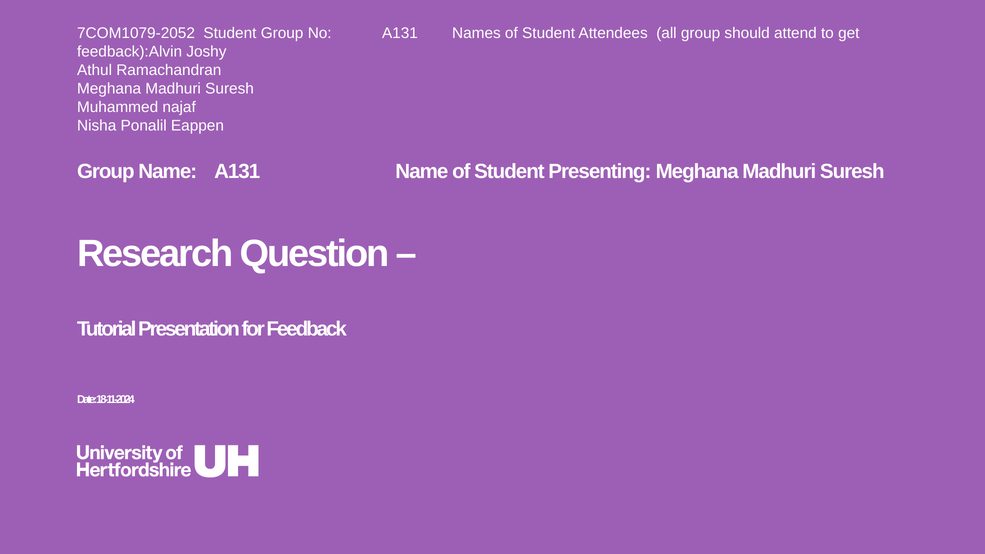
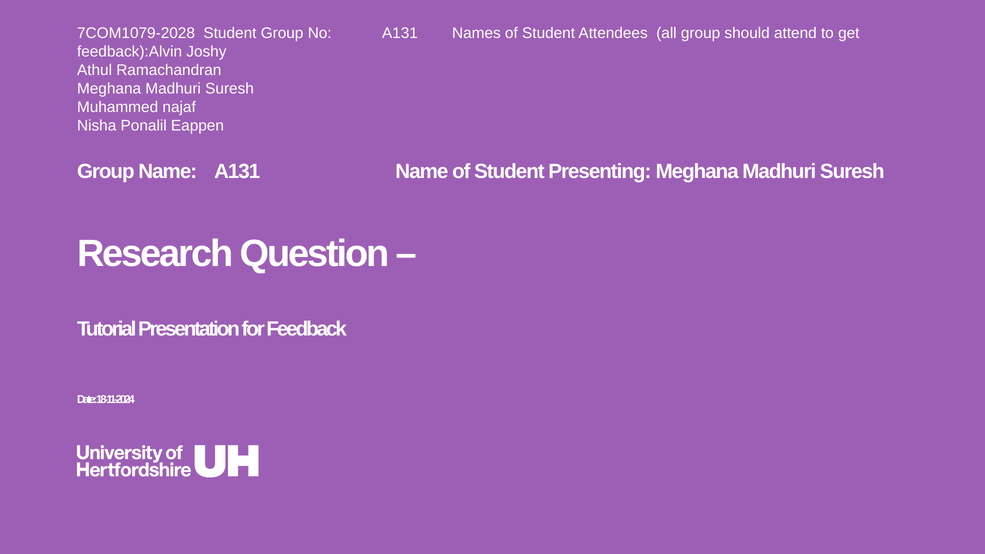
7COM1079-2052: 7COM1079-2052 -> 7COM1079-2028 (136, 33)
